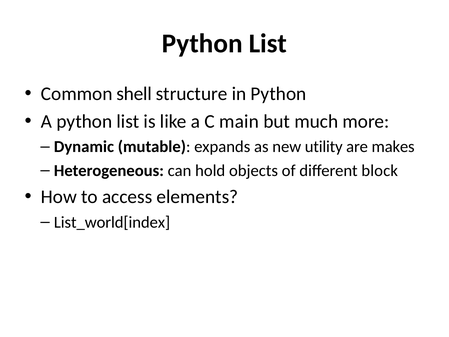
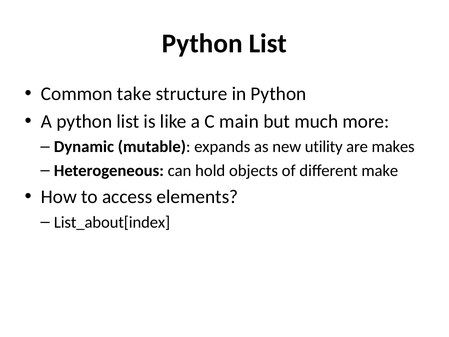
shell: shell -> take (134, 94)
block: block -> make (380, 171)
List_world[index: List_world[index -> List_about[index (112, 222)
